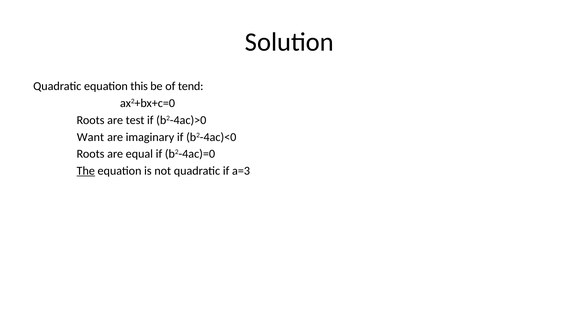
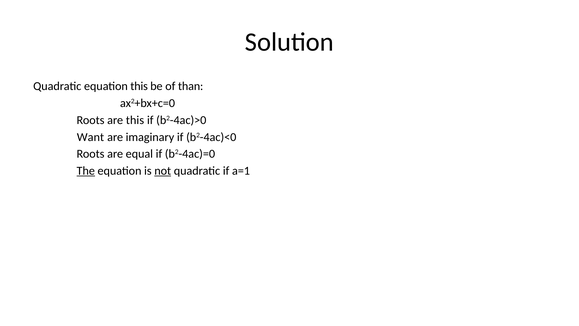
tend: tend -> than (191, 86)
are test: test -> this (135, 120)
not underline: none -> present (163, 171)
a=3: a=3 -> a=1 (241, 171)
